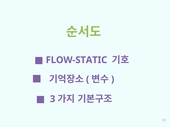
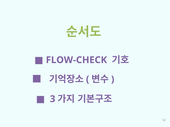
FLOW-STATIC: FLOW-STATIC -> FLOW-CHECK (76, 60)
